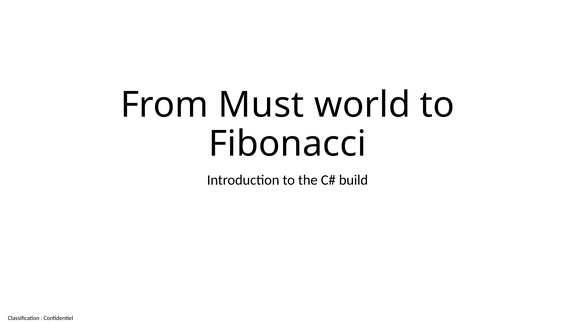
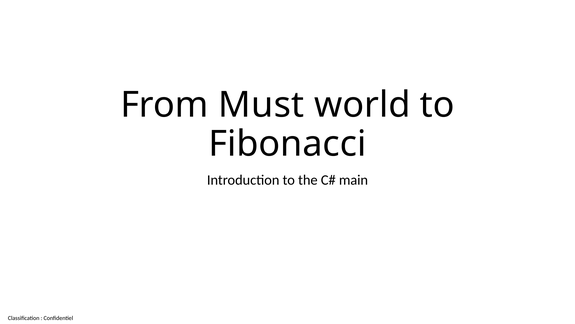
build: build -> main (353, 180)
